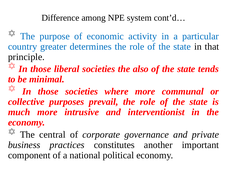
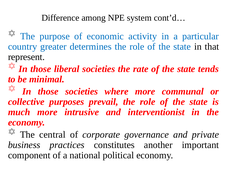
principle: principle -> represent (26, 57)
also: also -> rate (141, 69)
